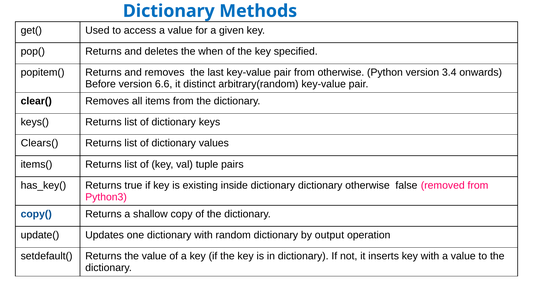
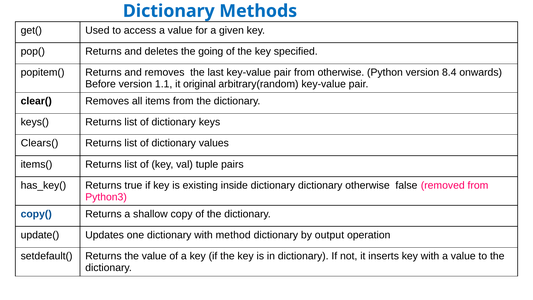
when: when -> going (211, 51)
3.4: 3.4 -> 8.4 (449, 72)
6.6: 6.6 -> 1.1 (164, 84)
distinct: distinct -> original (199, 84)
random: random -> method (233, 235)
